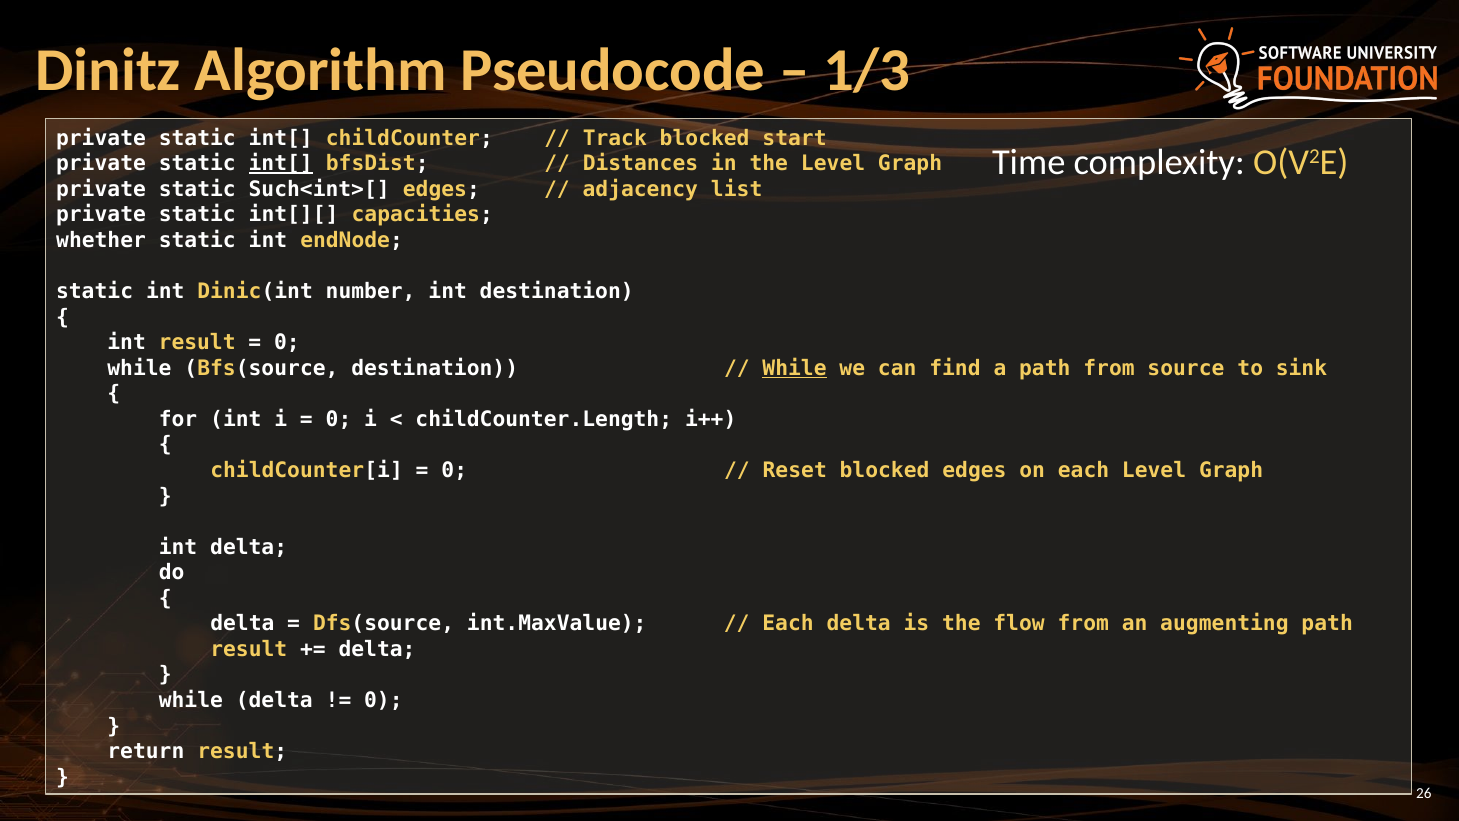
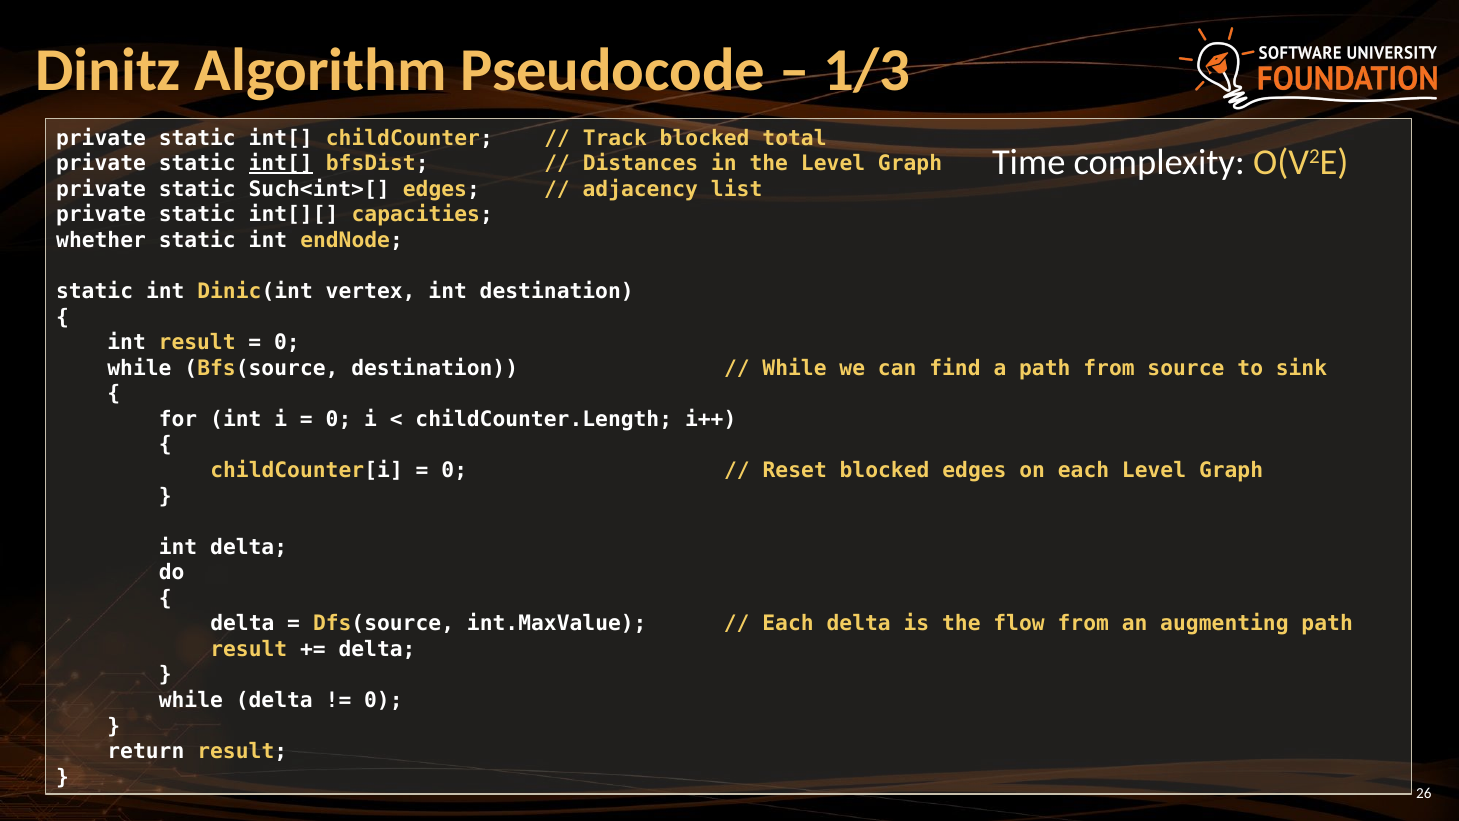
start: start -> total (795, 138)
number: number -> vertex (371, 292)
While underline: present -> none (795, 368)
